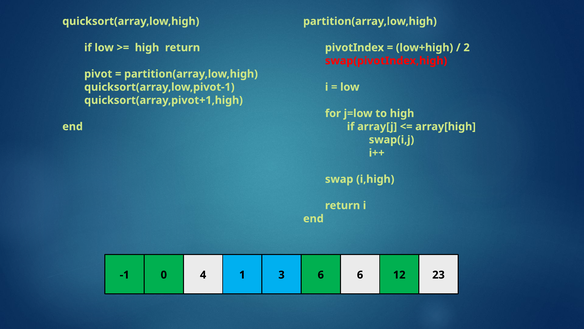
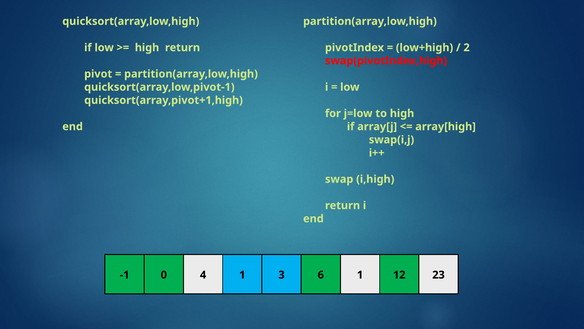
6 6: 6 -> 1 (360, 275)
